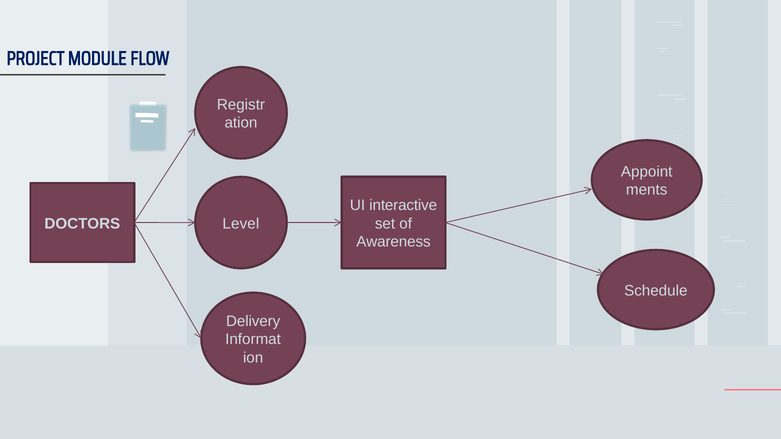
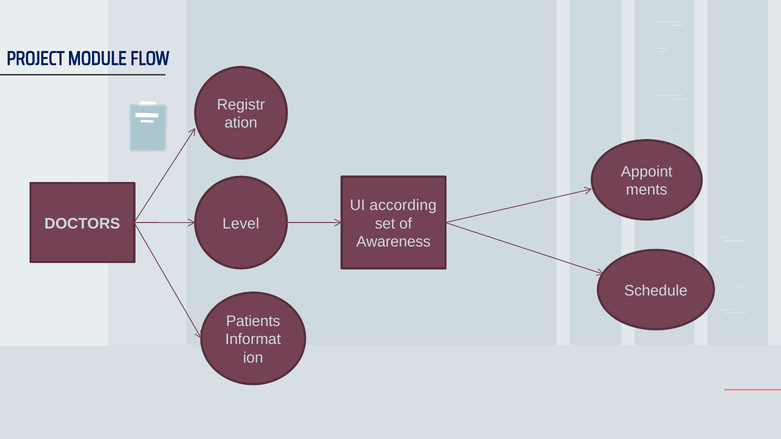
interactive: interactive -> according (403, 206)
Delivery: Delivery -> Patients (253, 321)
